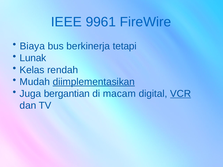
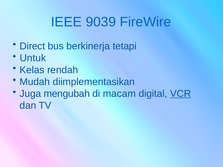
9961: 9961 -> 9039 (101, 22)
Biaya: Biaya -> Direct (32, 46)
Lunak: Lunak -> Untuk (33, 58)
diimplementasikan underline: present -> none (94, 82)
bergantian: bergantian -> mengubah (67, 94)
